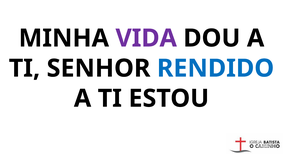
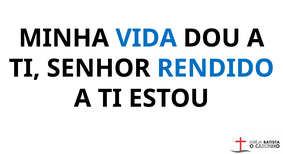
VIDA colour: purple -> blue (146, 38)
